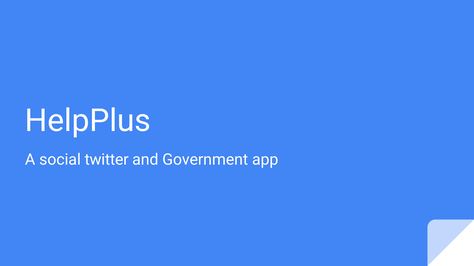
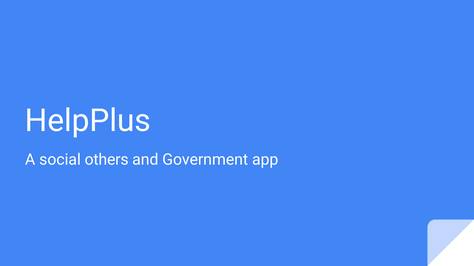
twitter: twitter -> others (107, 160)
